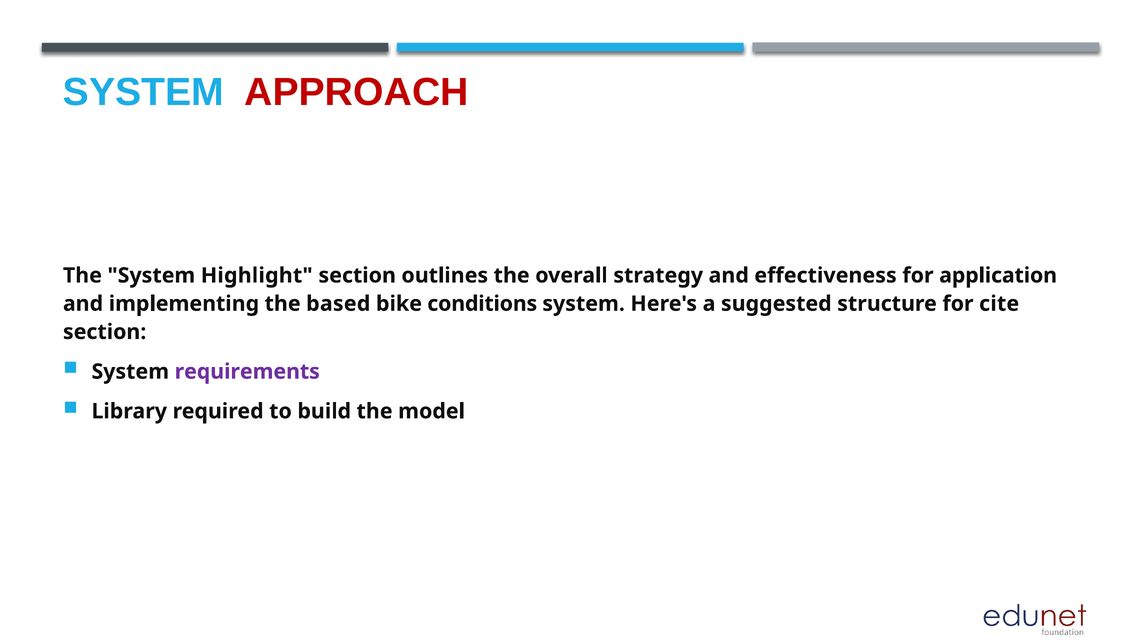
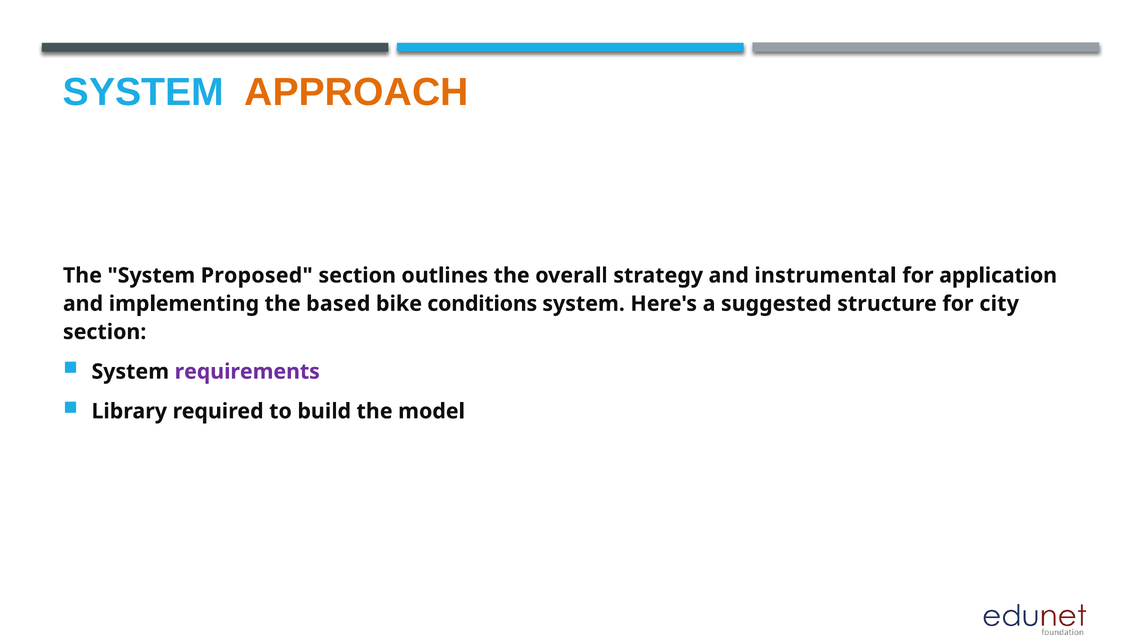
APPROACH colour: red -> orange (357, 93)
Highlight: Highlight -> Proposed (257, 275)
effectiveness: effectiveness -> instrumental (825, 275)
cite: cite -> city (999, 304)
